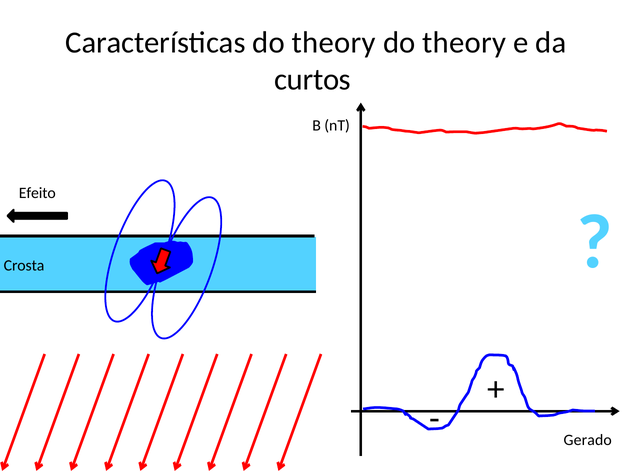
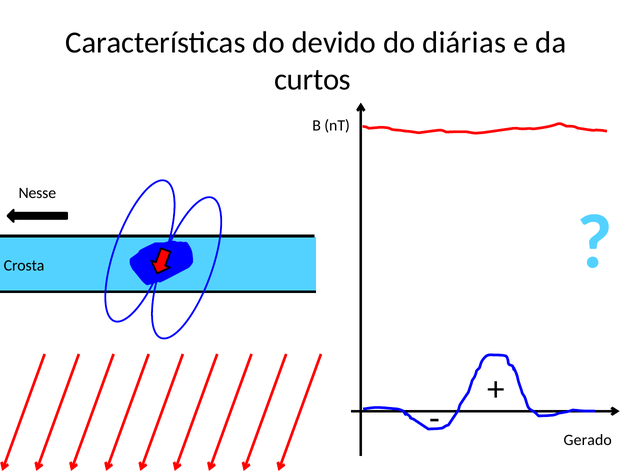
Características do theory: theory -> devido (334, 43)
theory: theory -> diárias (464, 43)
Efeito: Efeito -> Nesse (37, 193)
